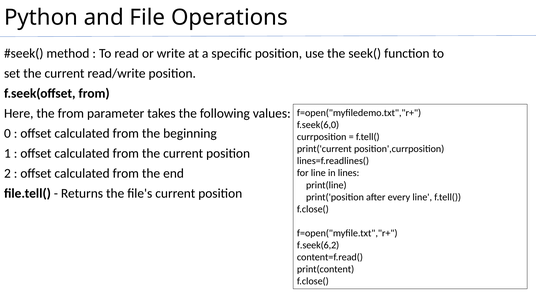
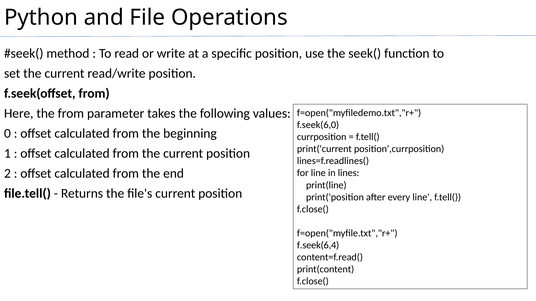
f.seek(6,2: f.seek(6,2 -> f.seek(6,4 (318, 246)
